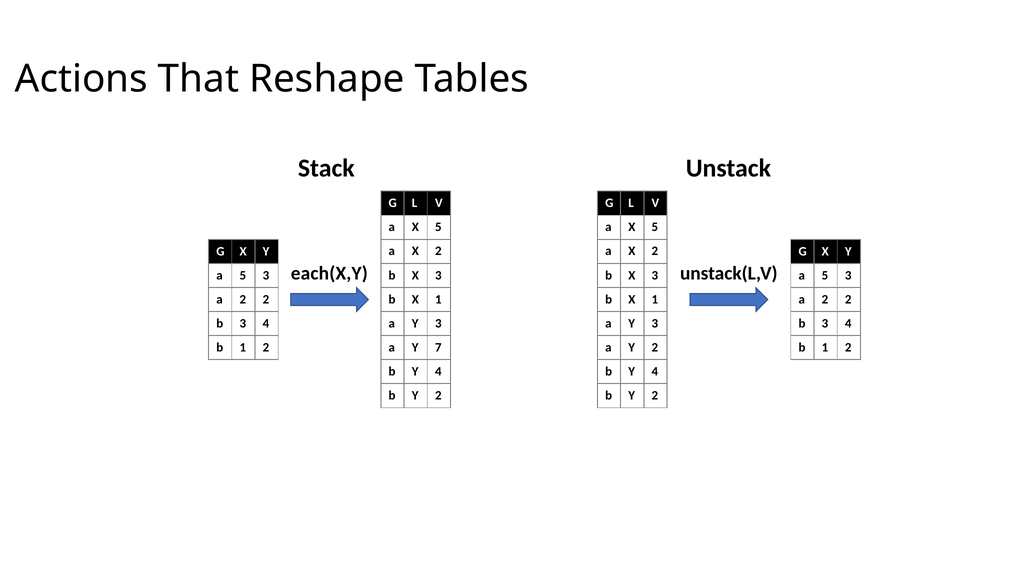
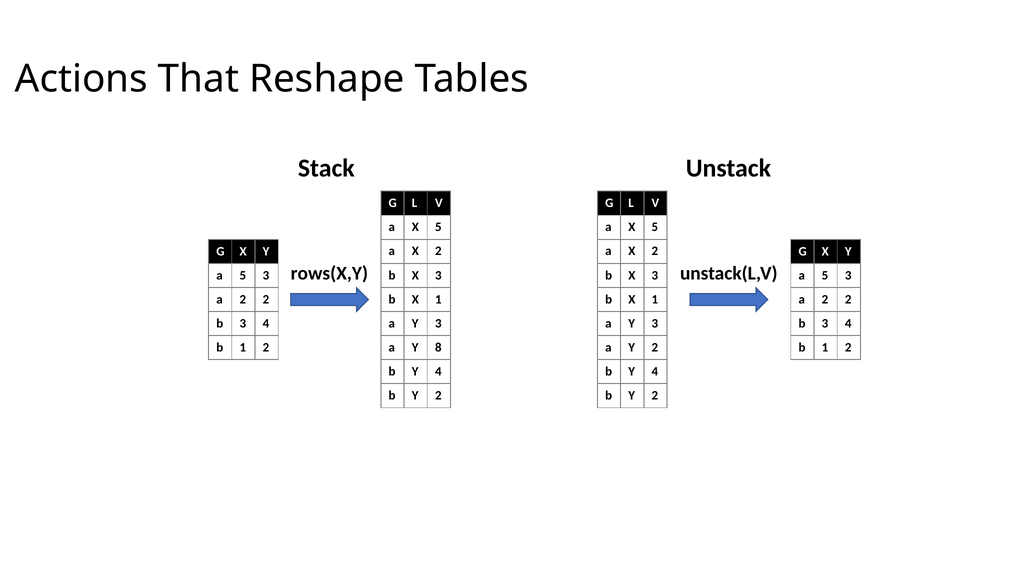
each(X,Y: each(X,Y -> rows(X,Y (329, 273)
7: 7 -> 8 (438, 347)
